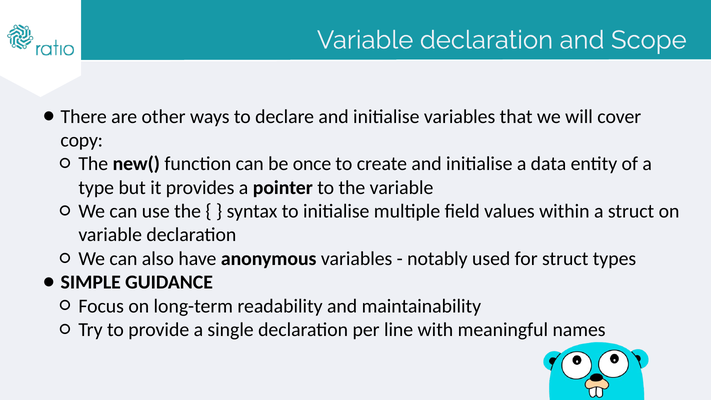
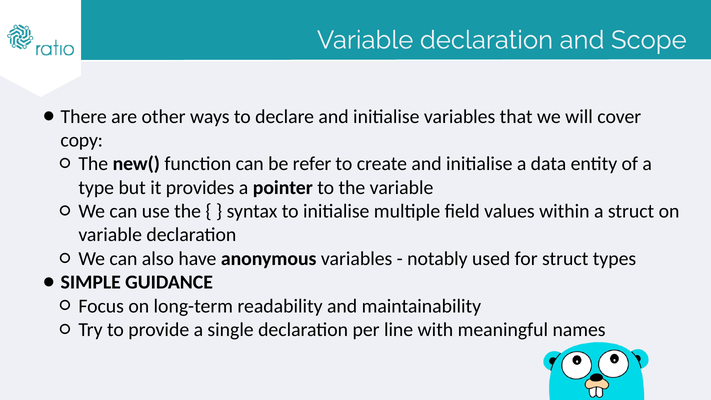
once: once -> refer (312, 164)
